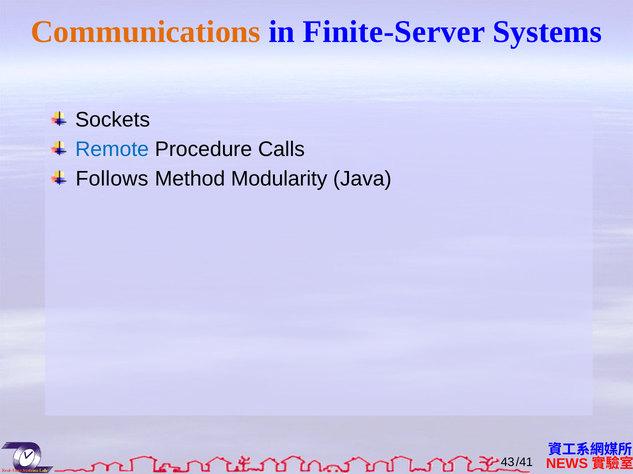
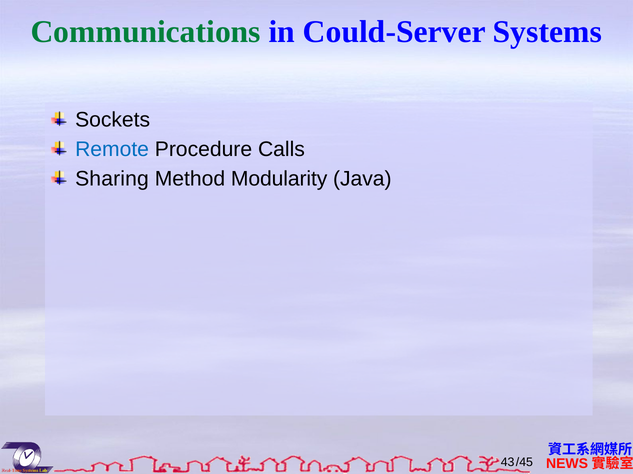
Communications colour: orange -> green (146, 32)
Finite-Server: Finite-Server -> Could-Server (394, 32)
Follows: Follows -> Sharing (112, 179)
/41: /41 -> /45 (524, 463)
